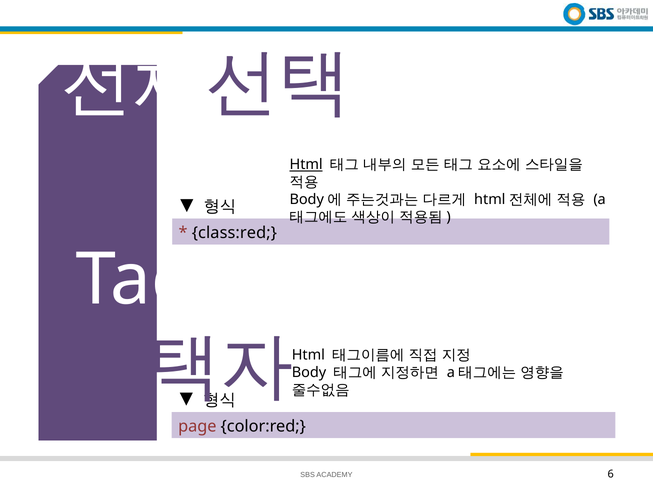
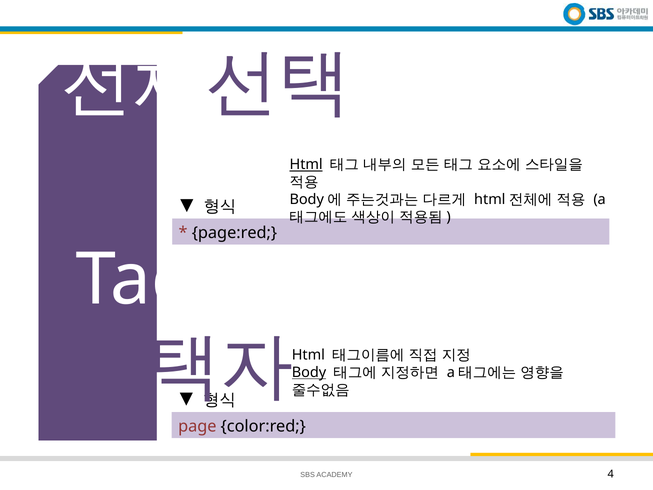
class:red: class:red -> page:red (234, 233)
Body underline: none -> present (309, 372)
6: 6 -> 4 (611, 474)
